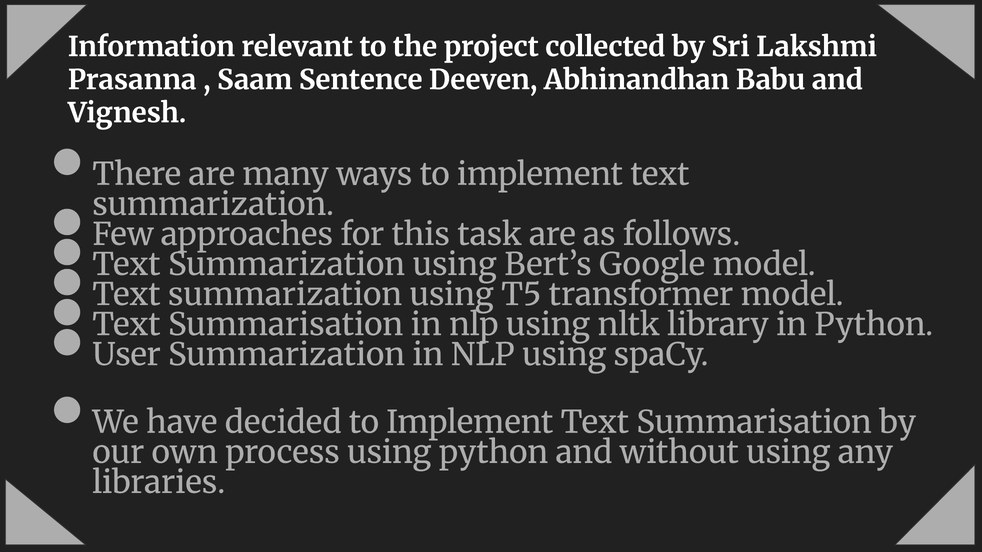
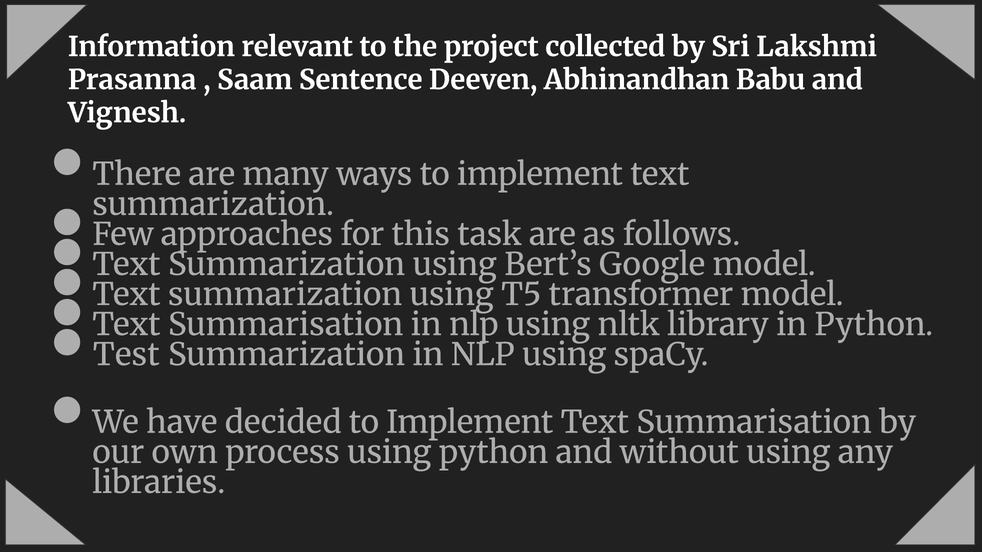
User: User -> Test (126, 355)
